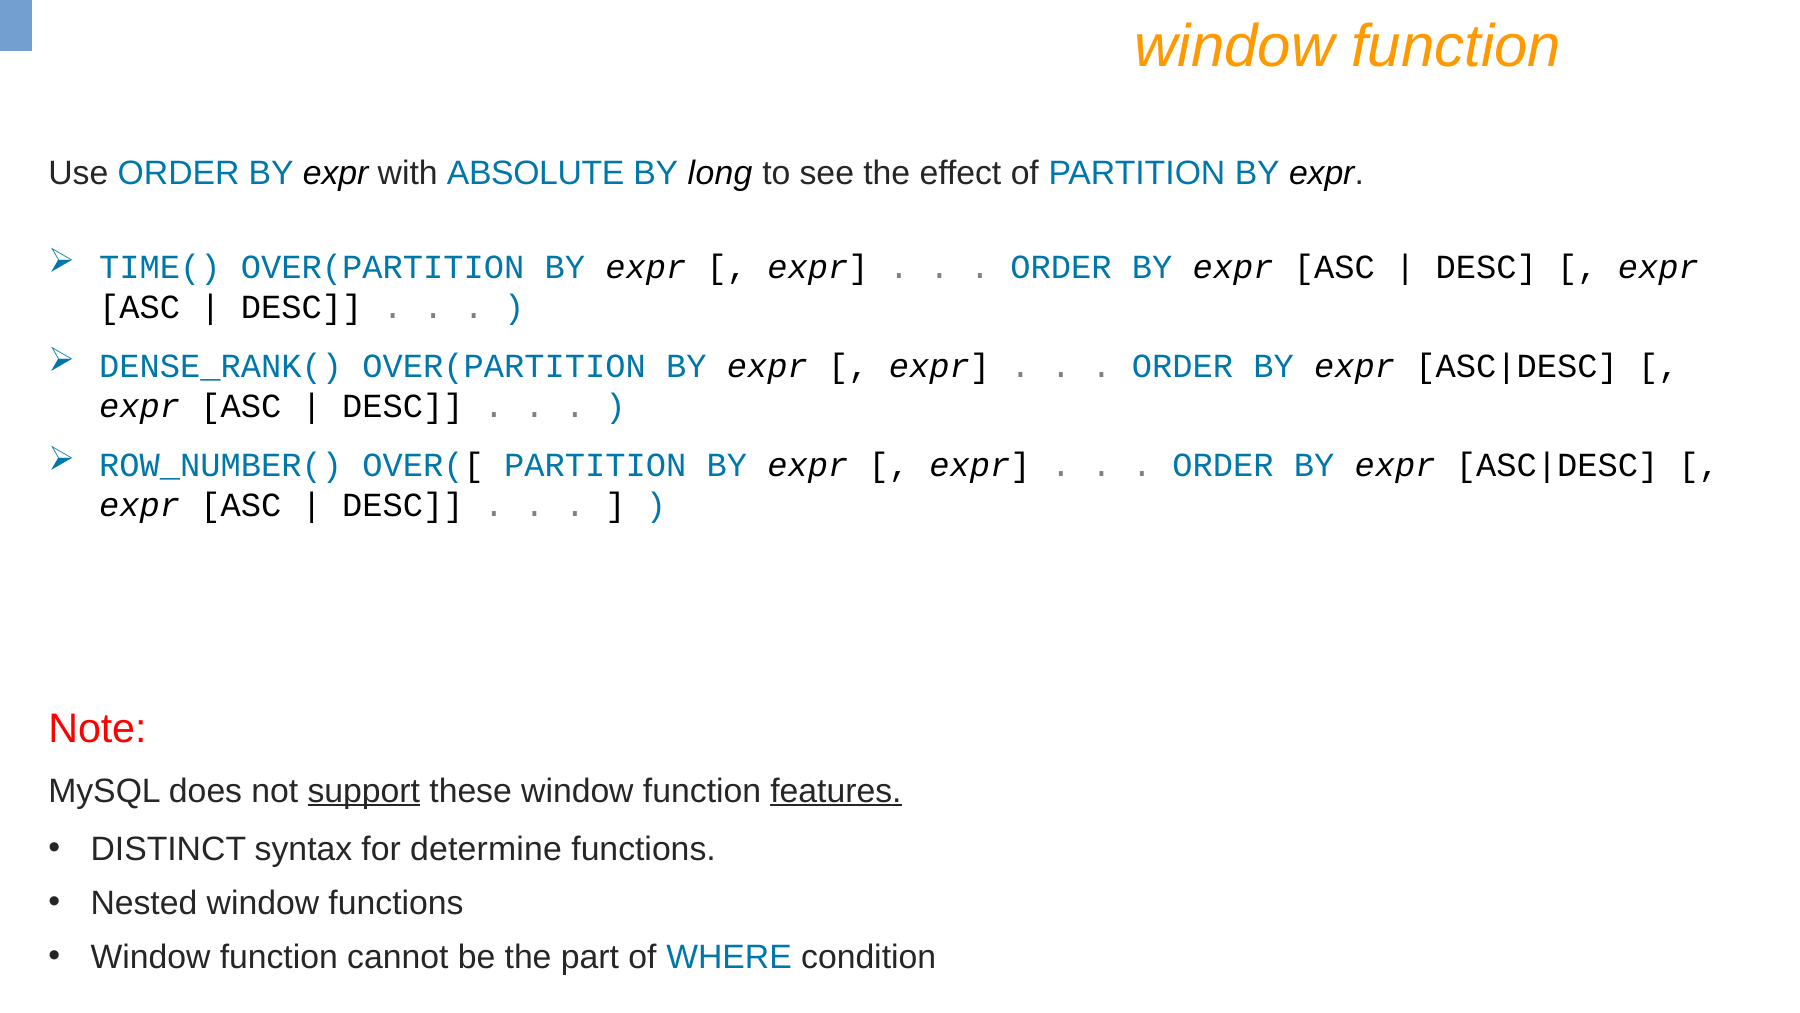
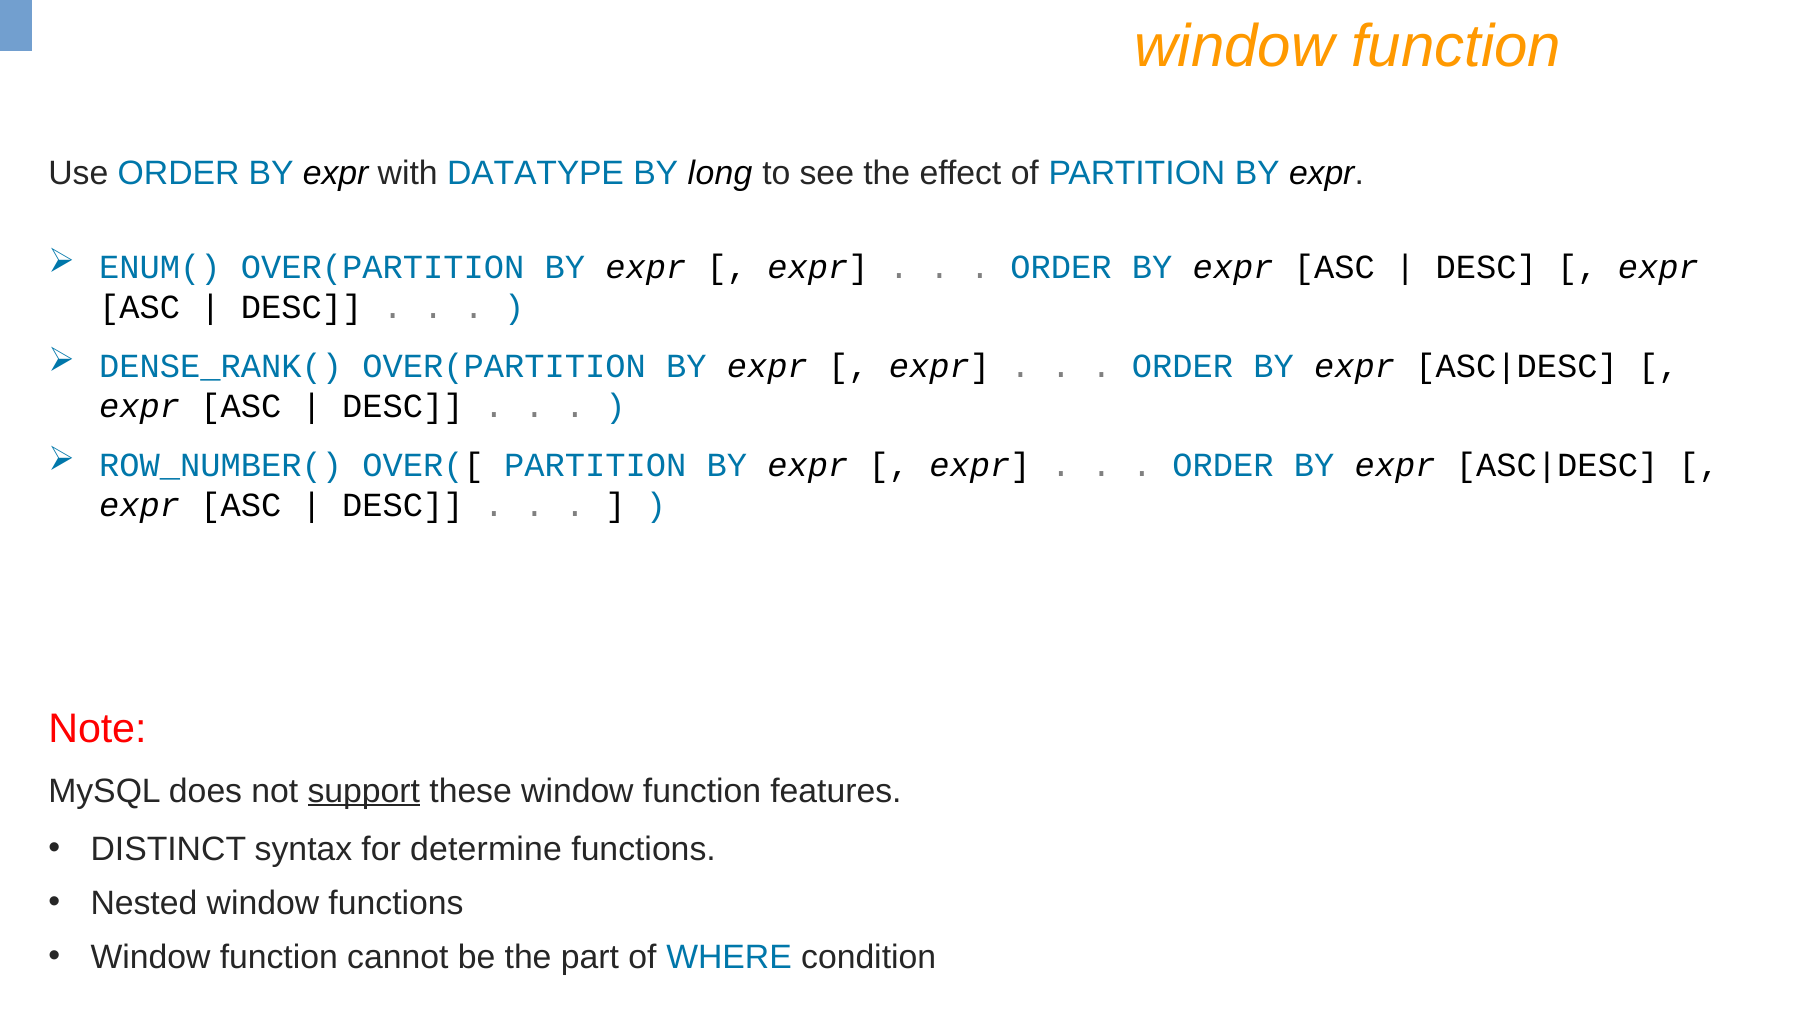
ABSOLUTE: ABSOLUTE -> DATATYPE (536, 173)
TIME(: TIME( -> ENUM( (160, 267)
features underline: present -> none (836, 791)
